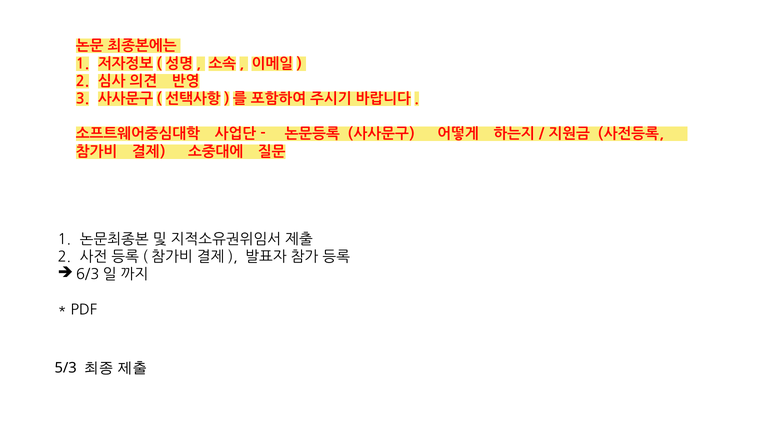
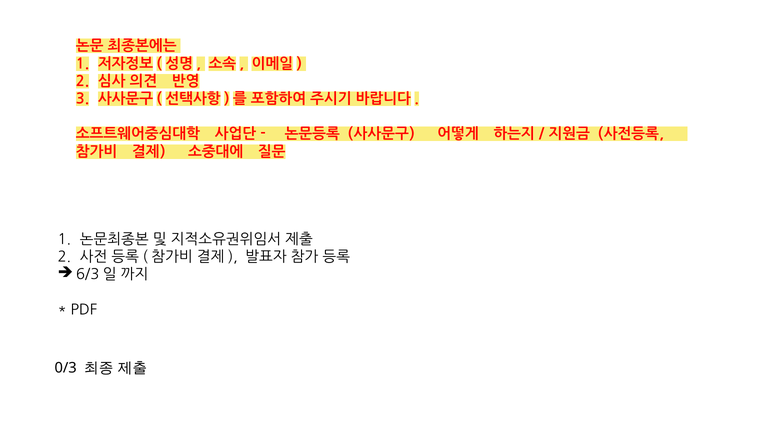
5/3: 5/3 -> 0/3 (66, 368)
